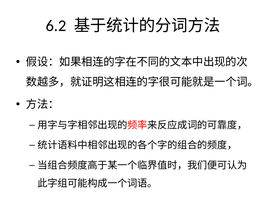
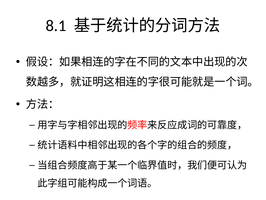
6.2: 6.2 -> 8.1 (56, 26)
